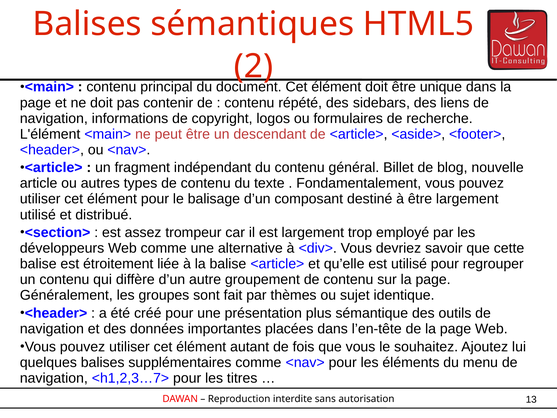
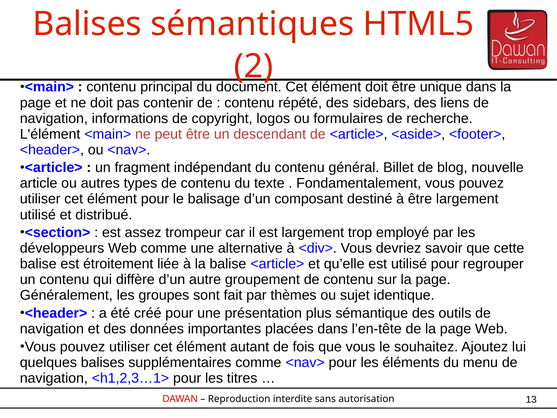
<h1,2,3…7>: <h1,2,3…7> -> <h1,2,3…1> (130, 378)
